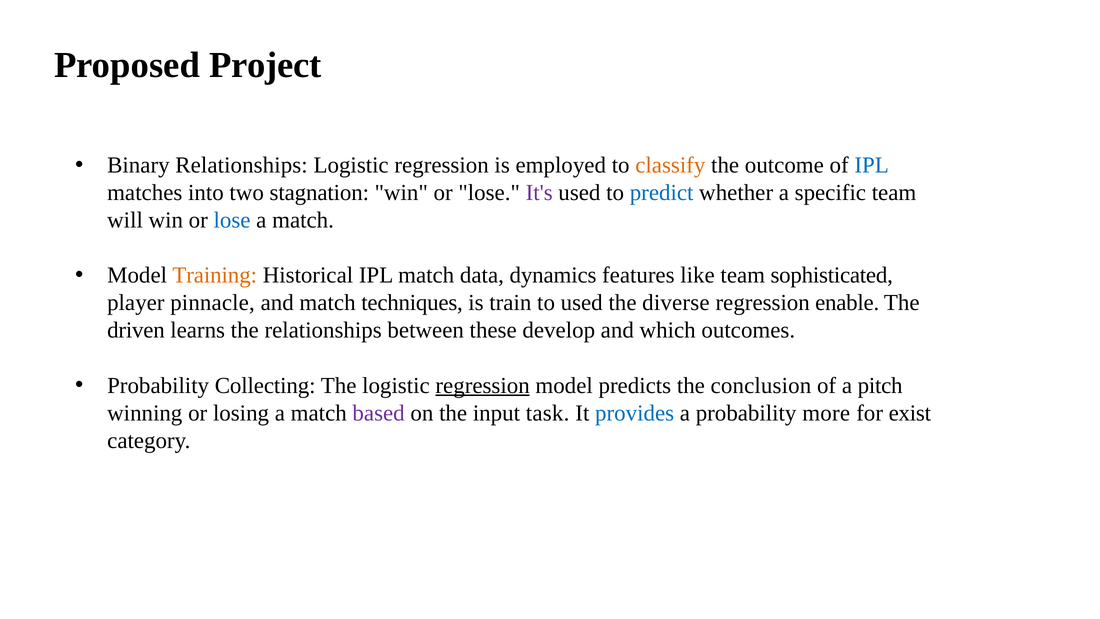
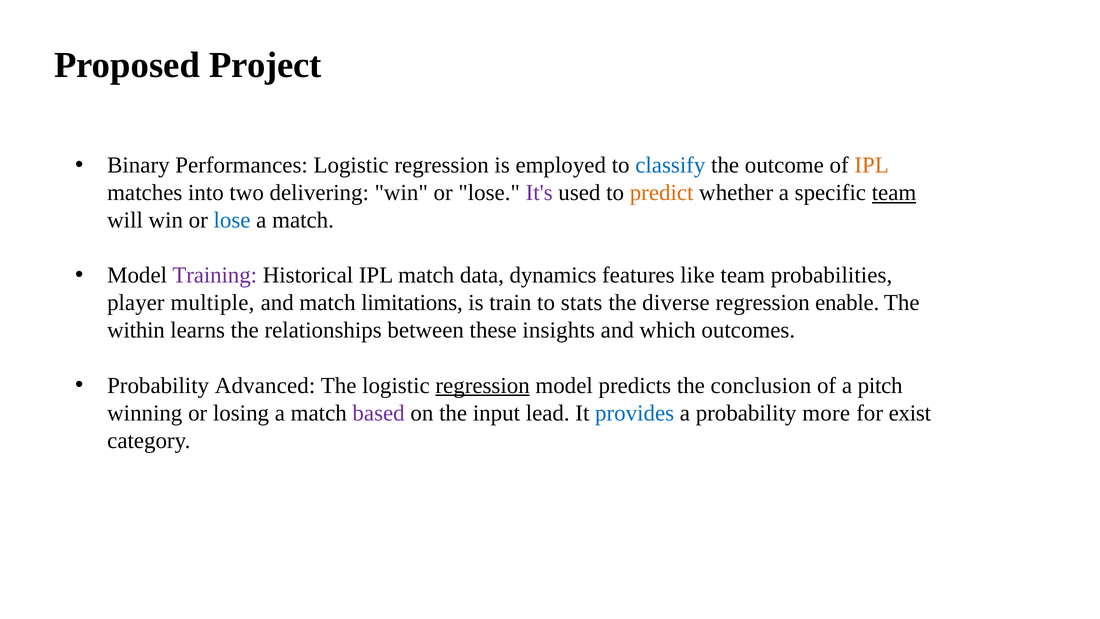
Binary Relationships: Relationships -> Performances (242, 165)
classify colour: orange -> blue (670, 165)
IPL colour: blue -> orange (872, 165)
stagnation: stagnation -> delivering (319, 193)
predict colour: blue -> orange (662, 193)
team underline: none -> present (894, 193)
Training colour: orange -> purple (215, 275)
sophisticated: sophisticated -> probabilities (832, 275)
pinnacle: pinnacle -> multiple (212, 303)
techniques: techniques -> limitations (412, 303)
to used: used -> stats (582, 303)
driven: driven -> within (136, 330)
develop: develop -> insights (559, 330)
Collecting: Collecting -> Advanced (265, 385)
task: task -> lead (548, 413)
